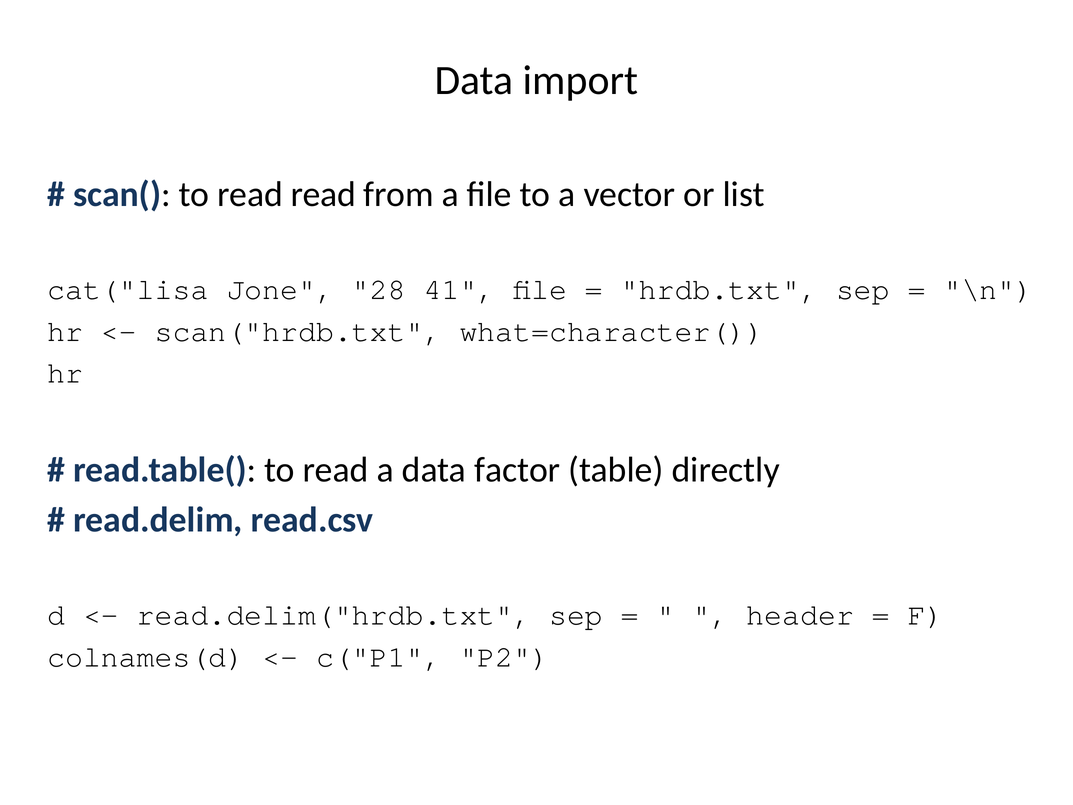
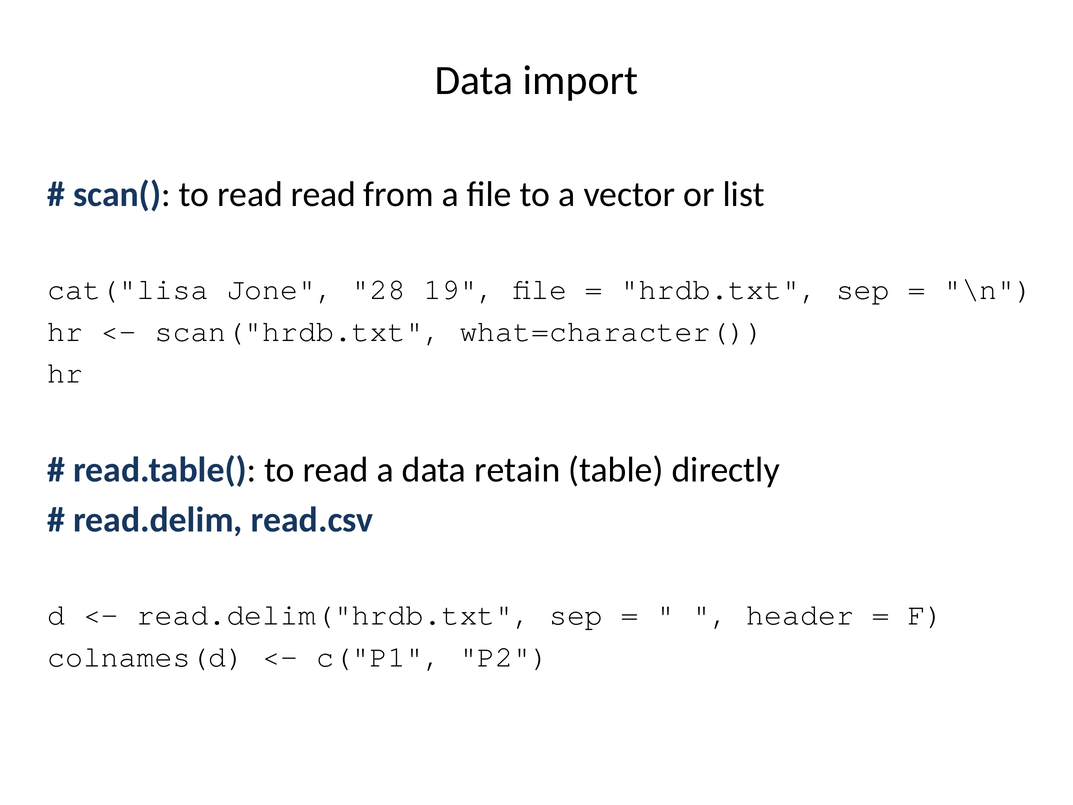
41: 41 -> 19 (460, 289)
factor: factor -> retain (517, 470)
